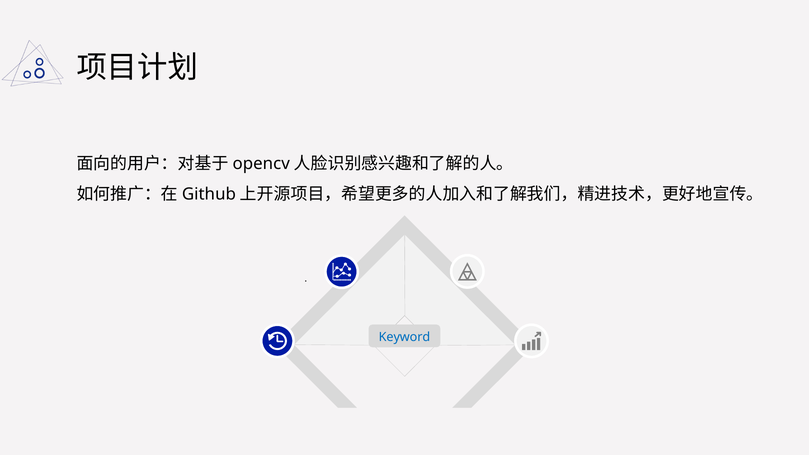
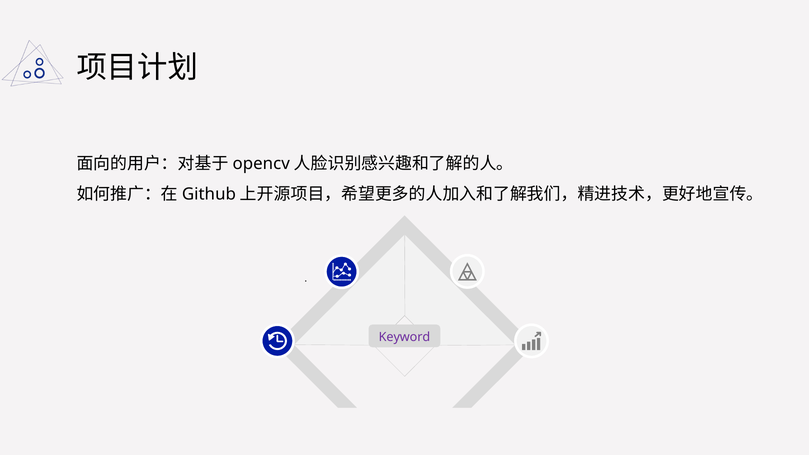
Keyword colour: blue -> purple (404, 337)
